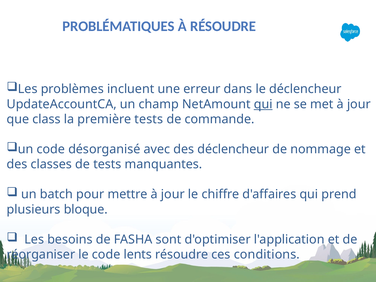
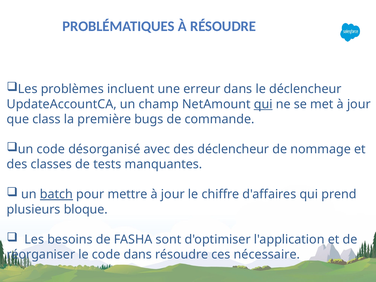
première tests: tests -> bugs (149, 119)
batch underline: none -> present (56, 194)
code lents: lents -> dans (138, 255)
conditions: conditions -> nécessaire (267, 255)
